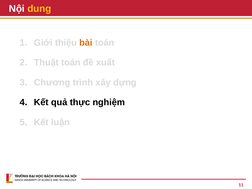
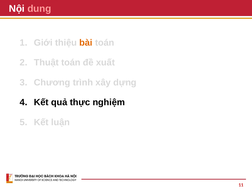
dung colour: yellow -> pink (39, 9)
